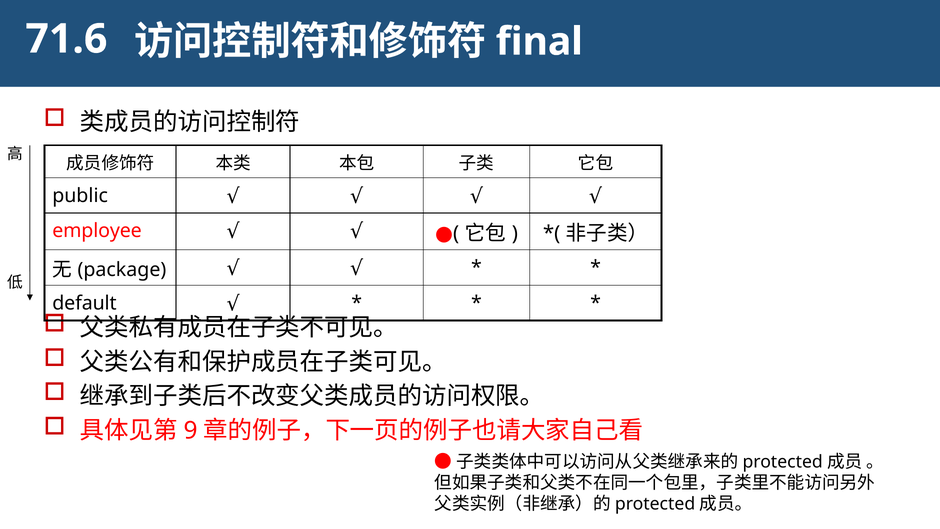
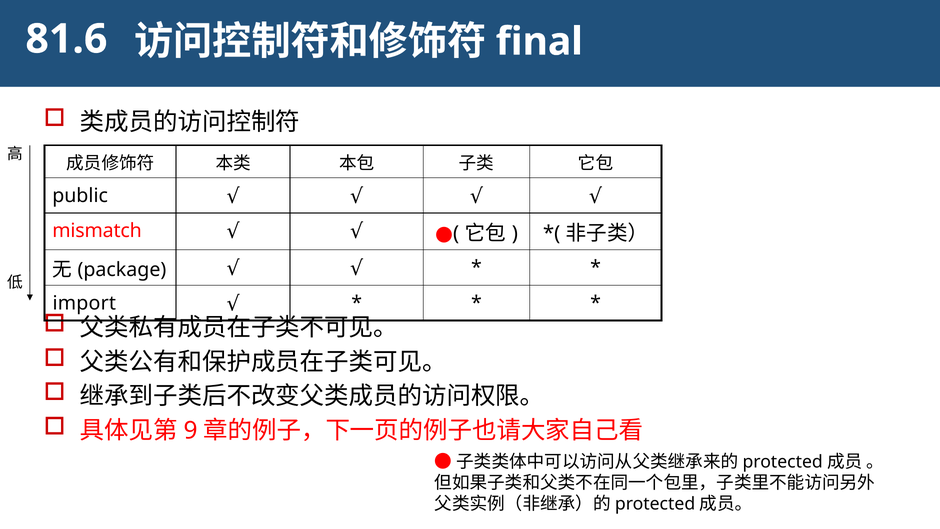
71.6: 71.6 -> 81.6 (66, 39)
employee: employee -> mismatch (97, 231)
default: default -> import (84, 303)
